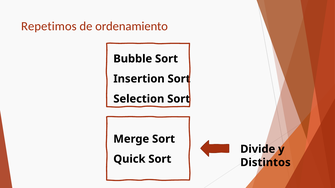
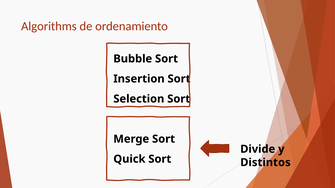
Repetimos: Repetimos -> Algorithms (49, 26)
